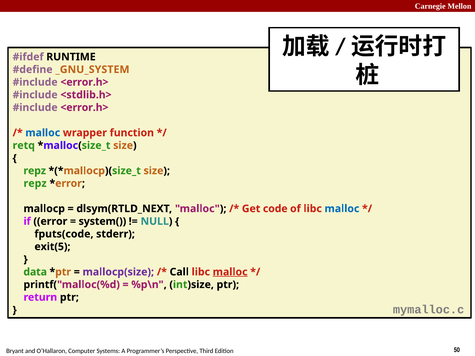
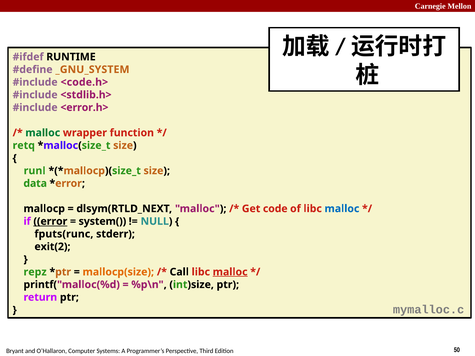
<error.h>: <error.h> -> <code.h> (84, 82)
malloc colour: blue -> green (43, 133)
repz: repz -> runl (35, 171)
repz: repz -> data (35, 184)
error underline: none -> present (50, 221)
fputs(code: fputs(code -> fputs(runc (64, 234)
exit(5: exit(5 -> exit(2 (52, 247)
data: data -> repz (35, 272)
mallocp(size colour: purple -> orange (118, 272)
